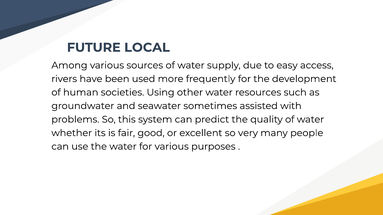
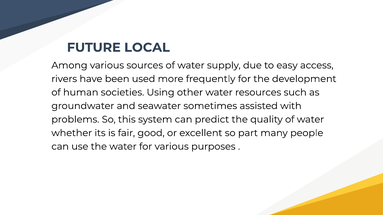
very: very -> part (248, 133)
